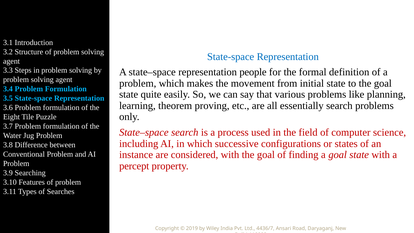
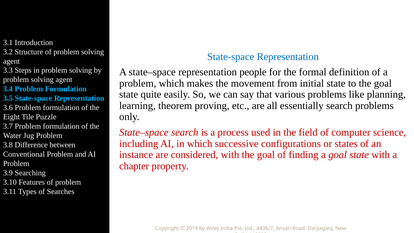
percept: percept -> chapter (134, 166)
